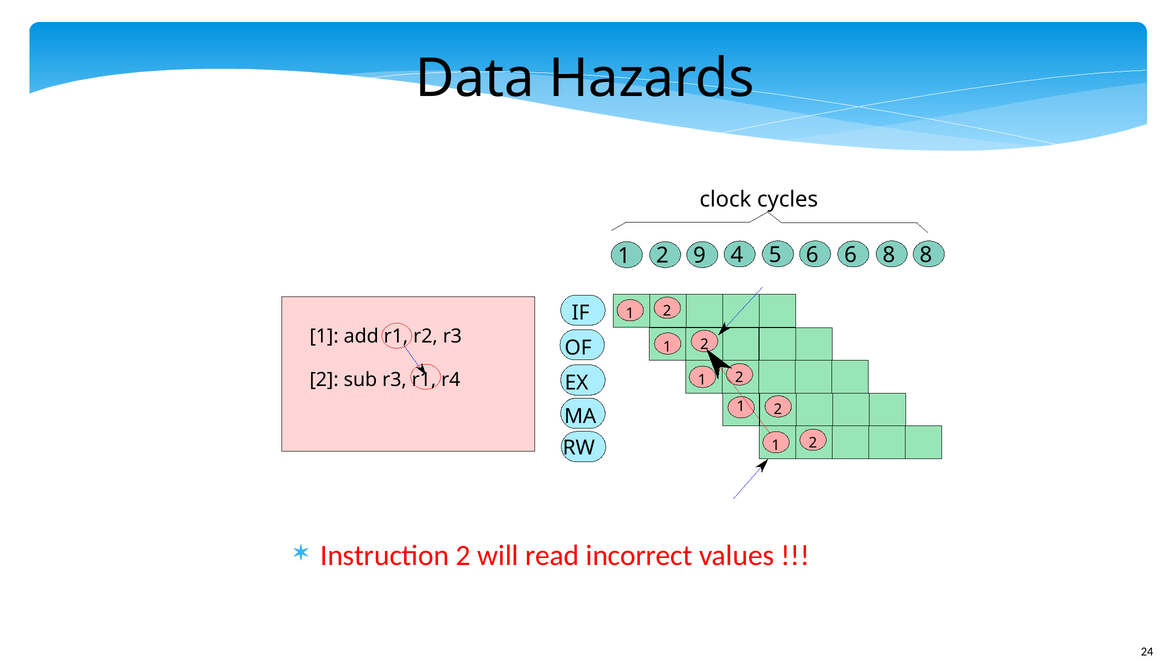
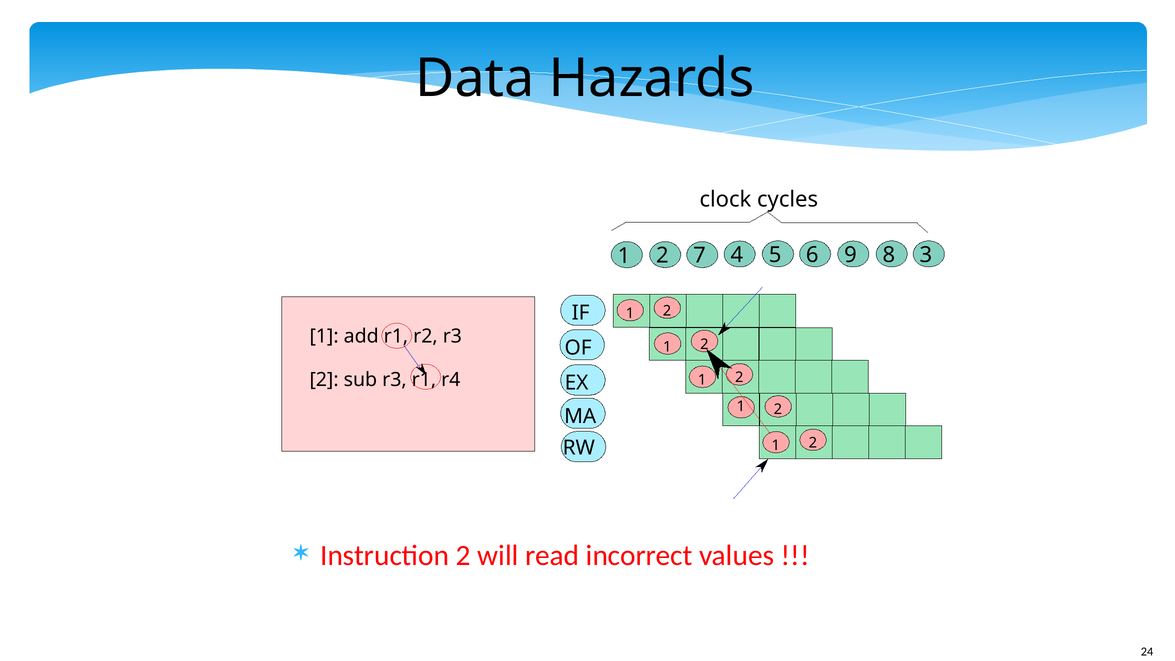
9: 9 -> 7 (699, 256)
6 6: 6 -> 9 (850, 255)
8 8: 8 -> 3 (926, 255)
